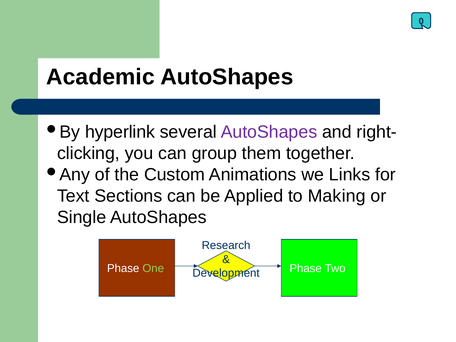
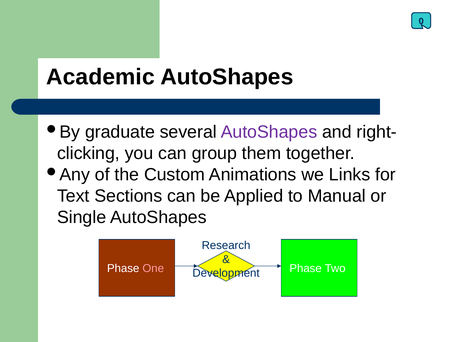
hyperlink: hyperlink -> graduate (120, 132)
Making: Making -> Manual (337, 196)
One colour: light green -> pink (153, 268)
